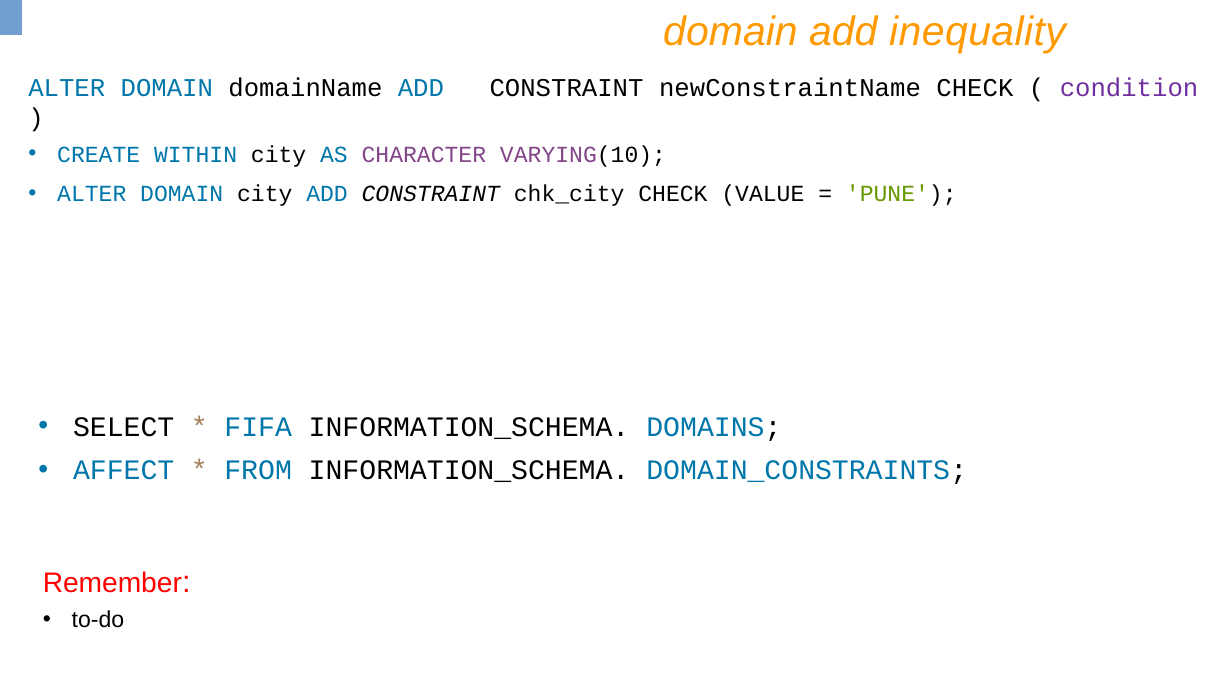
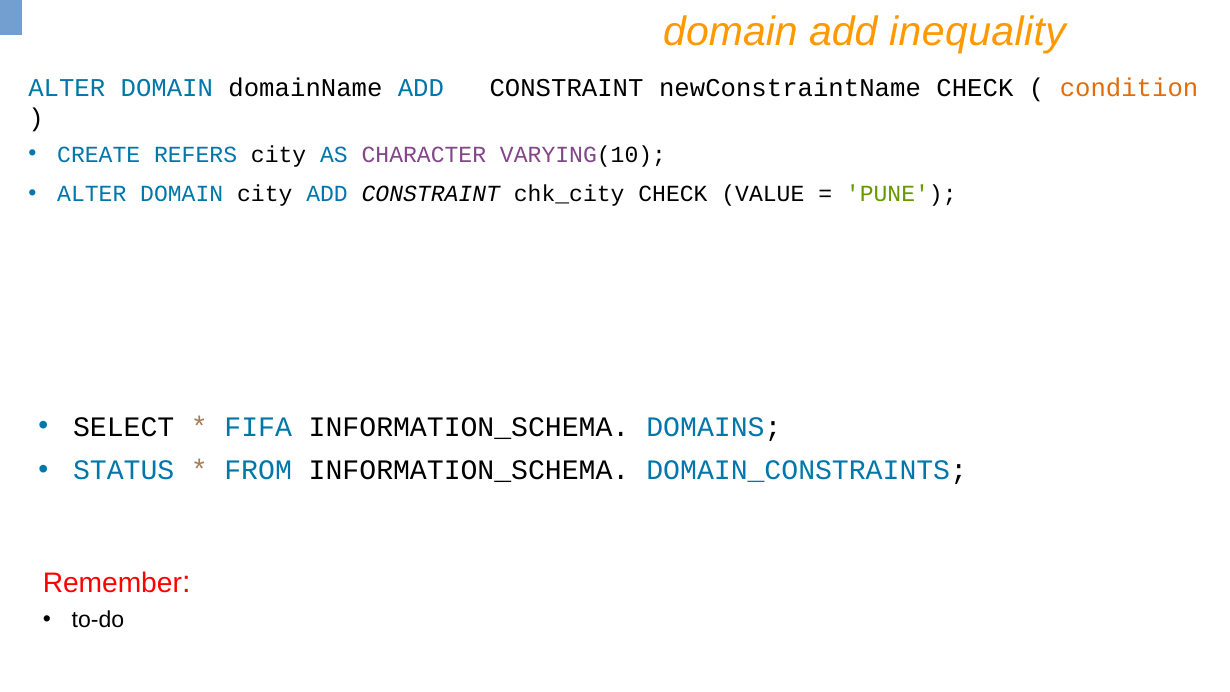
condition colour: purple -> orange (1129, 88)
WITHIN: WITHIN -> REFERS (196, 154)
AFFECT: AFFECT -> STATUS (124, 470)
